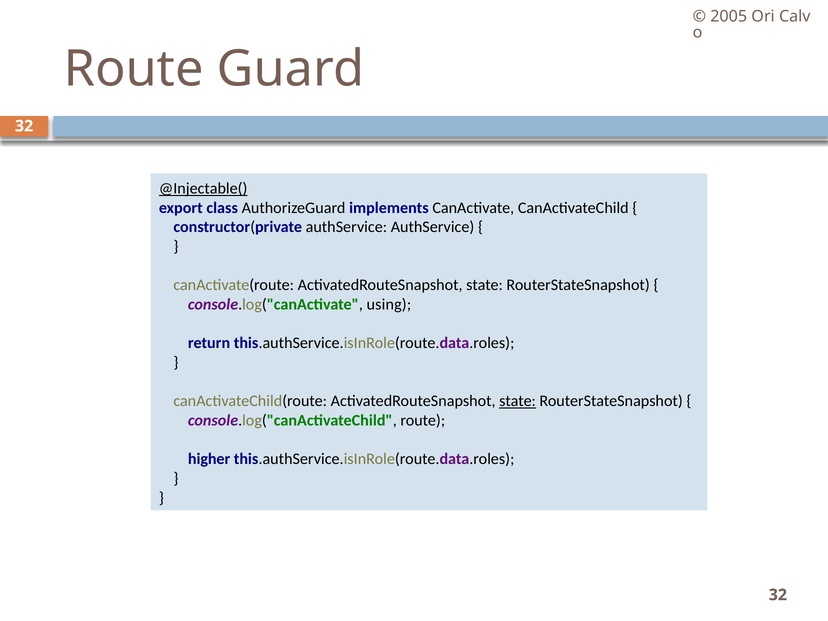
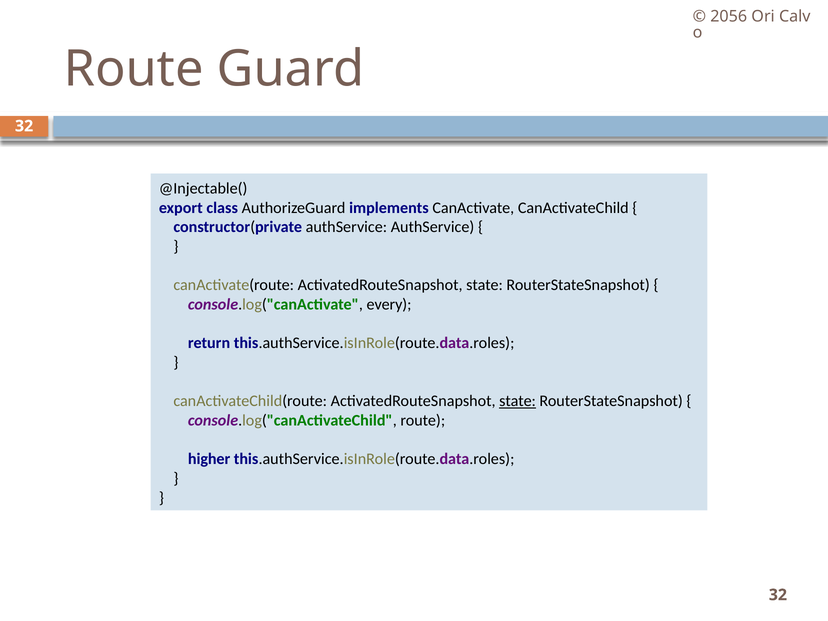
2005: 2005 -> 2056 (729, 16)
@Injectable( underline: present -> none (203, 188)
using: using -> every (389, 304)
